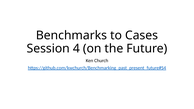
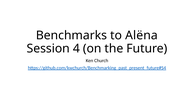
Cases: Cases -> Alëna (141, 35)
